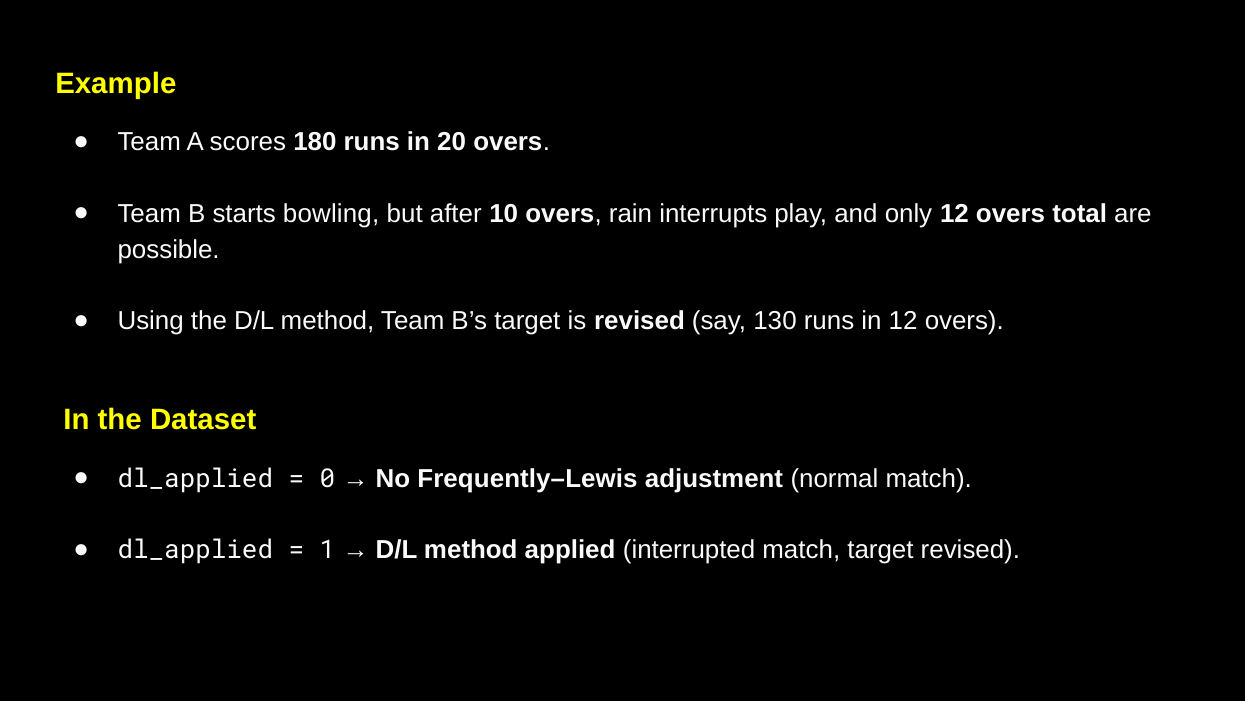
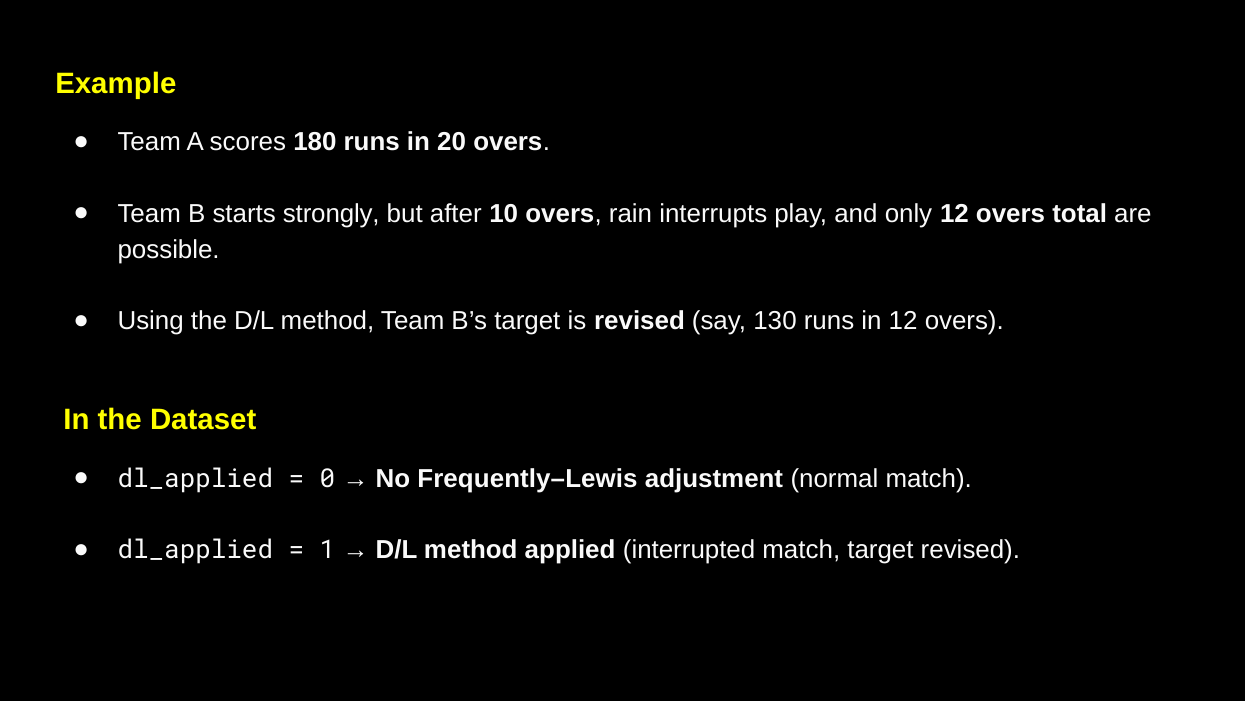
bowling: bowling -> strongly (331, 214)
